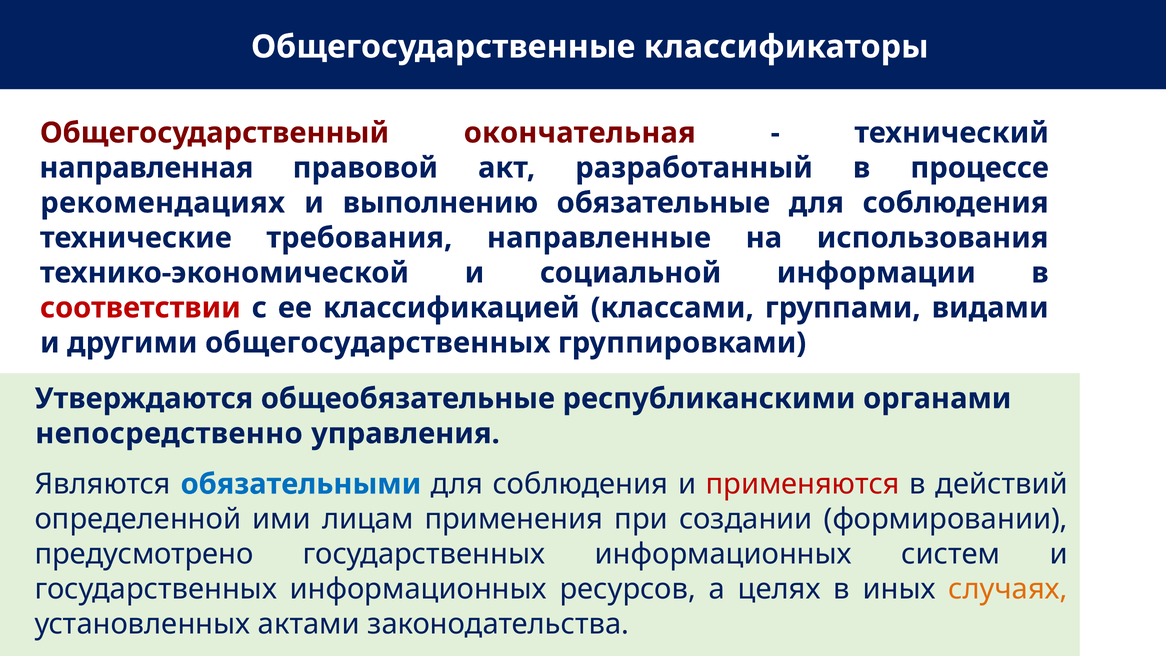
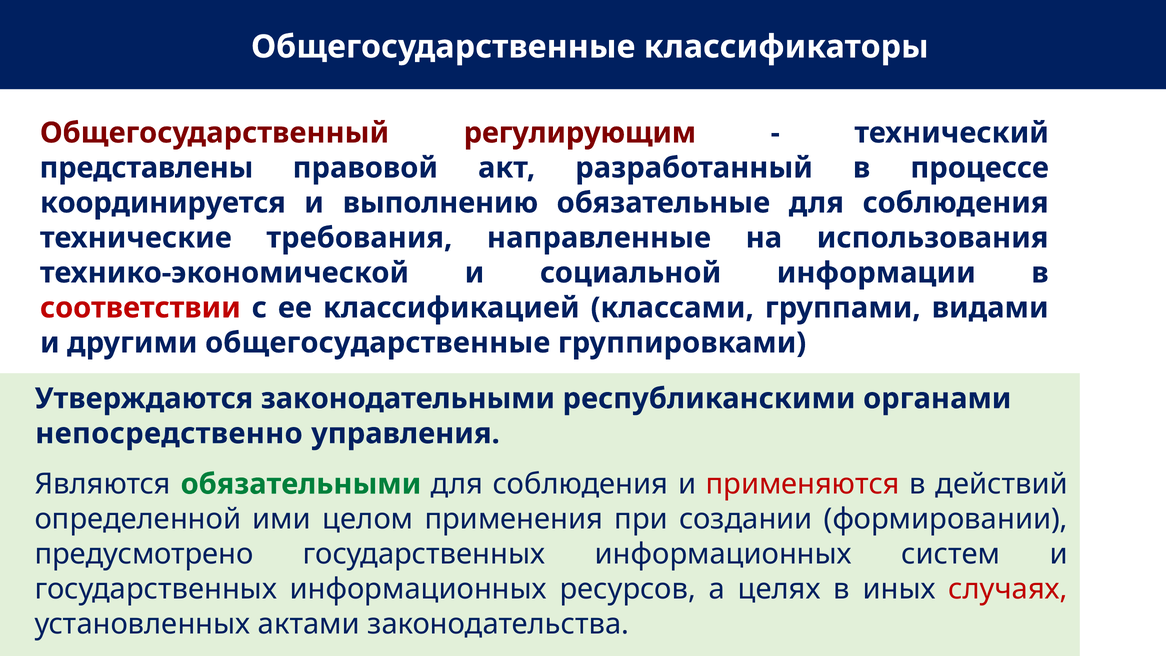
окончательная: окончательная -> регулирующим (580, 133)
направленная: направленная -> представлены (146, 168)
рекомендациях: рекомендациях -> координируется (163, 203)
другими общегосударственных: общегосударственных -> общегосударственные (378, 343)
общеобязательные: общеобязательные -> законодательными (408, 399)
обязательными colour: blue -> green (301, 484)
лицам: лицам -> целом (368, 519)
случаях colour: orange -> red (1008, 589)
